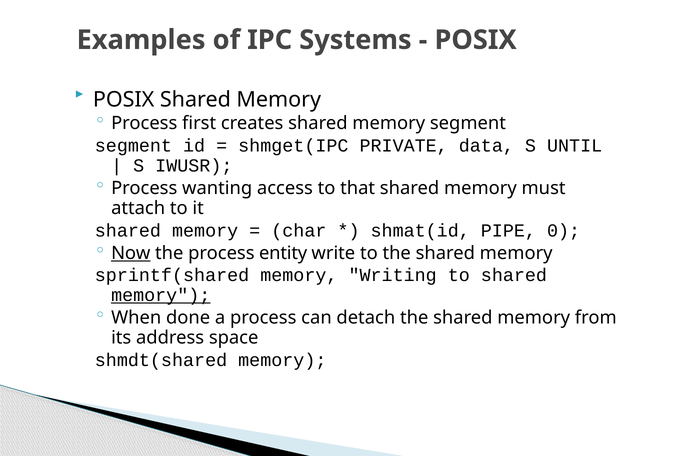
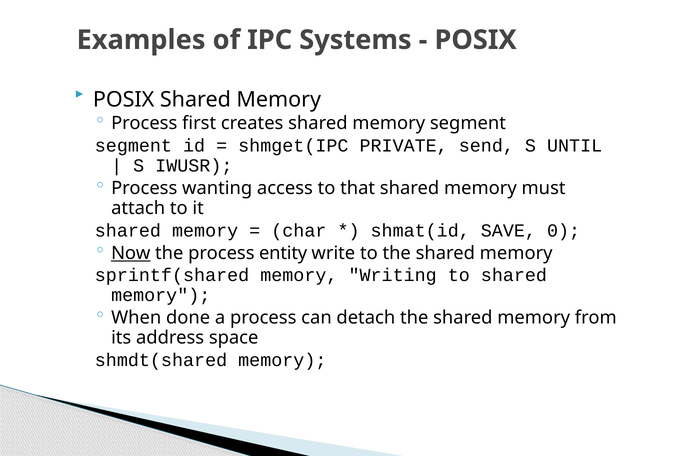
data: data -> send (486, 146)
PIPE: PIPE -> SAVE (508, 230)
memory underline: present -> none (161, 295)
